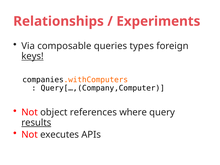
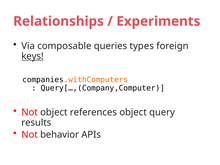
references where: where -> object (133, 112)
results underline: present -> none (36, 123)
executes: executes -> behavior (60, 135)
